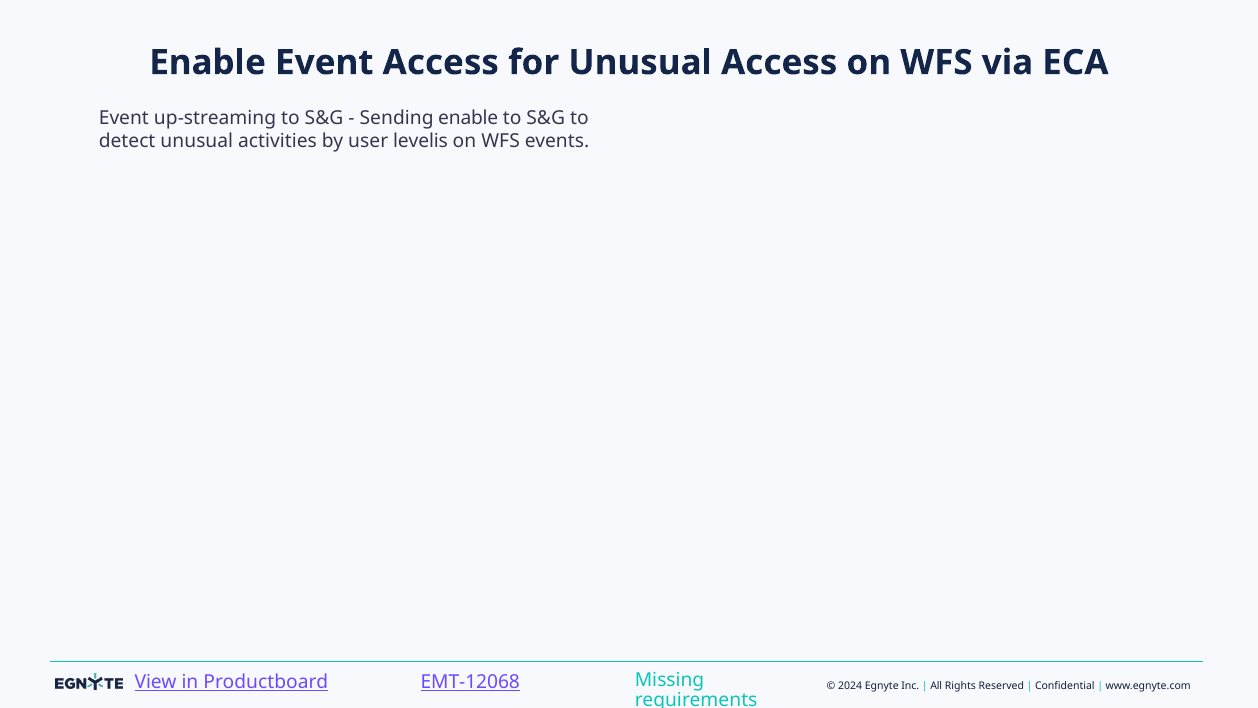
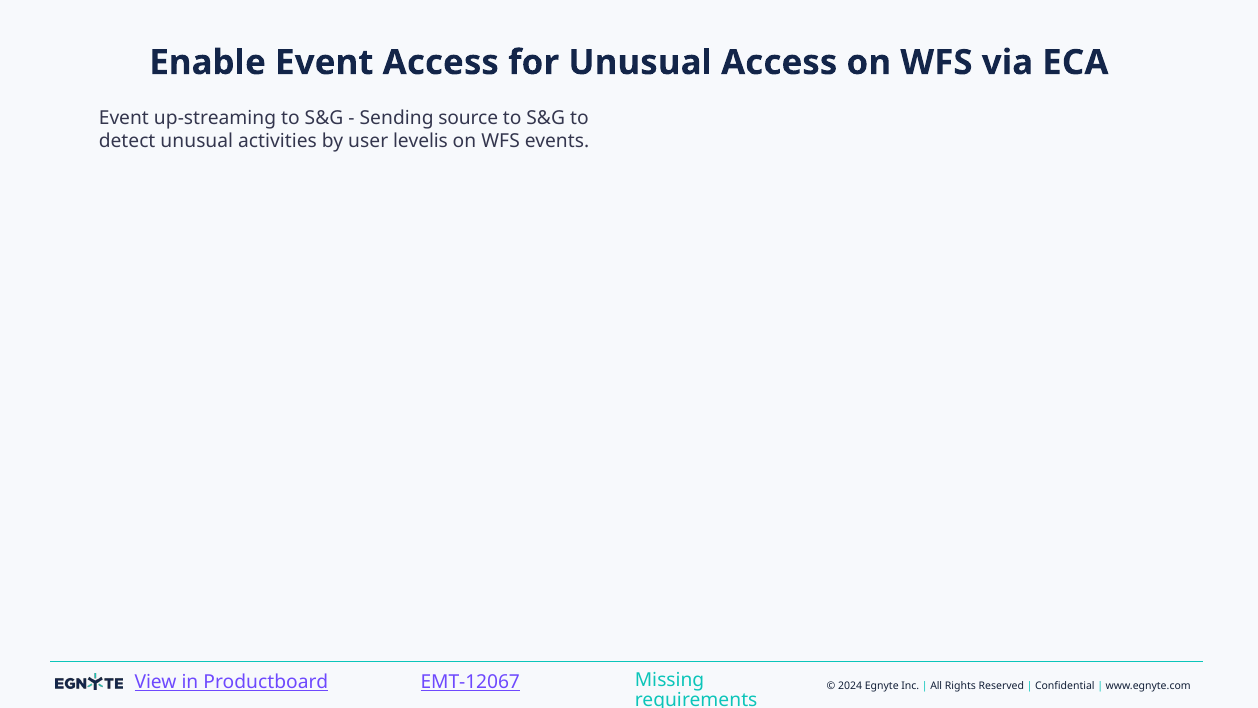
Sending enable: enable -> source (468, 118)
EMT-12068: EMT-12068 -> EMT-12067 (470, 682)
